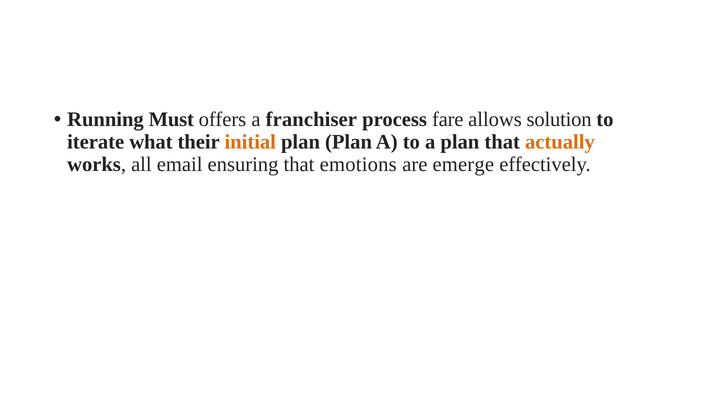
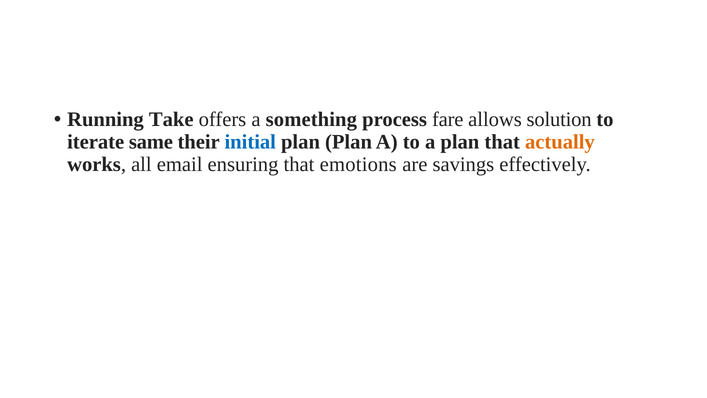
Must: Must -> Take (171, 120)
franchiser: franchiser -> something (311, 120)
what: what -> same (151, 142)
initial colour: orange -> blue (250, 142)
emerge: emerge -> savings (463, 164)
